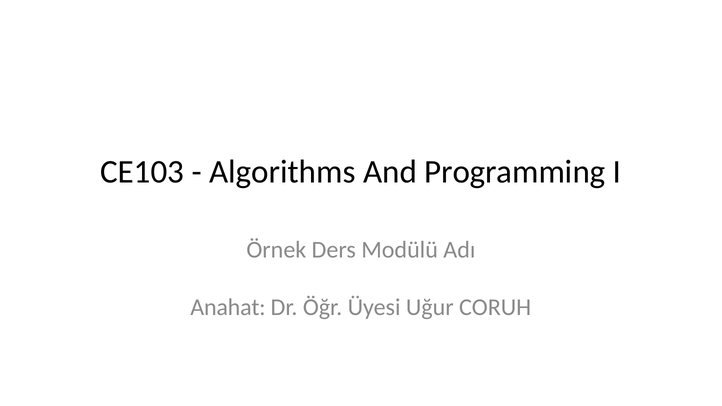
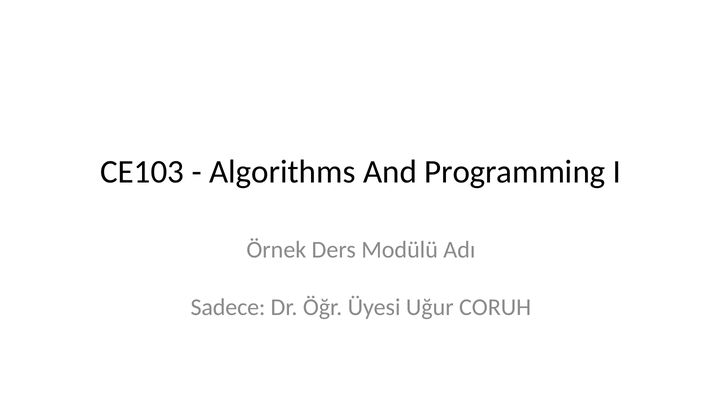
Anahat: Anahat -> Sadece (228, 308)
